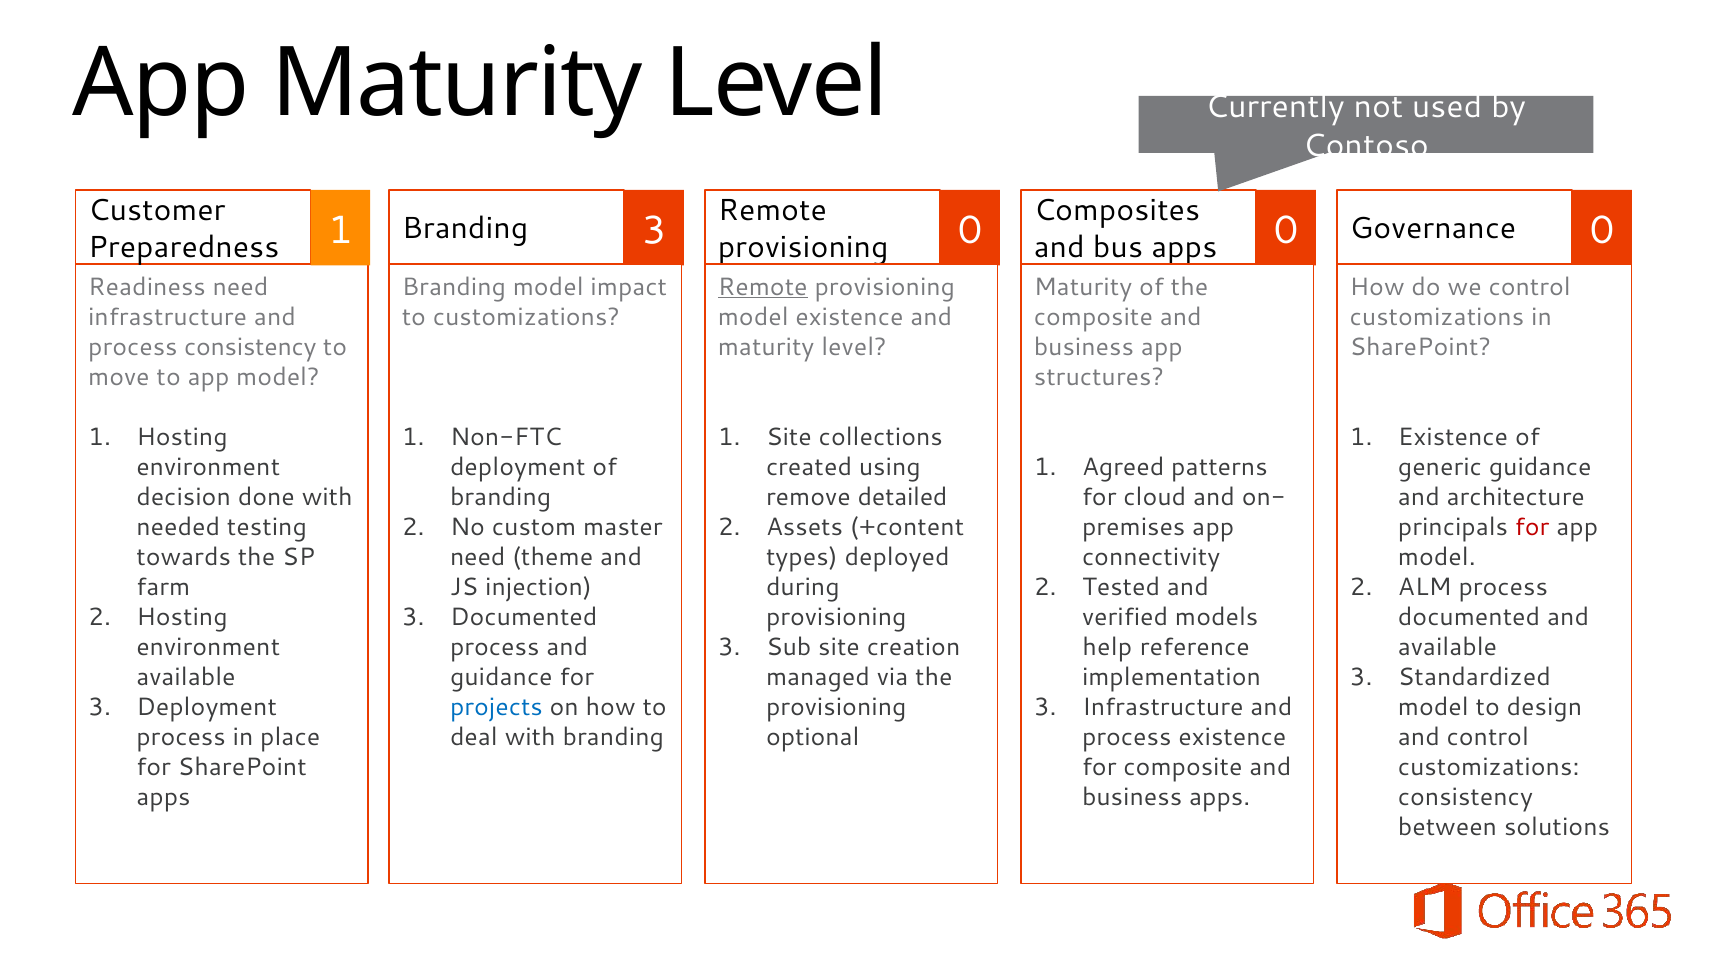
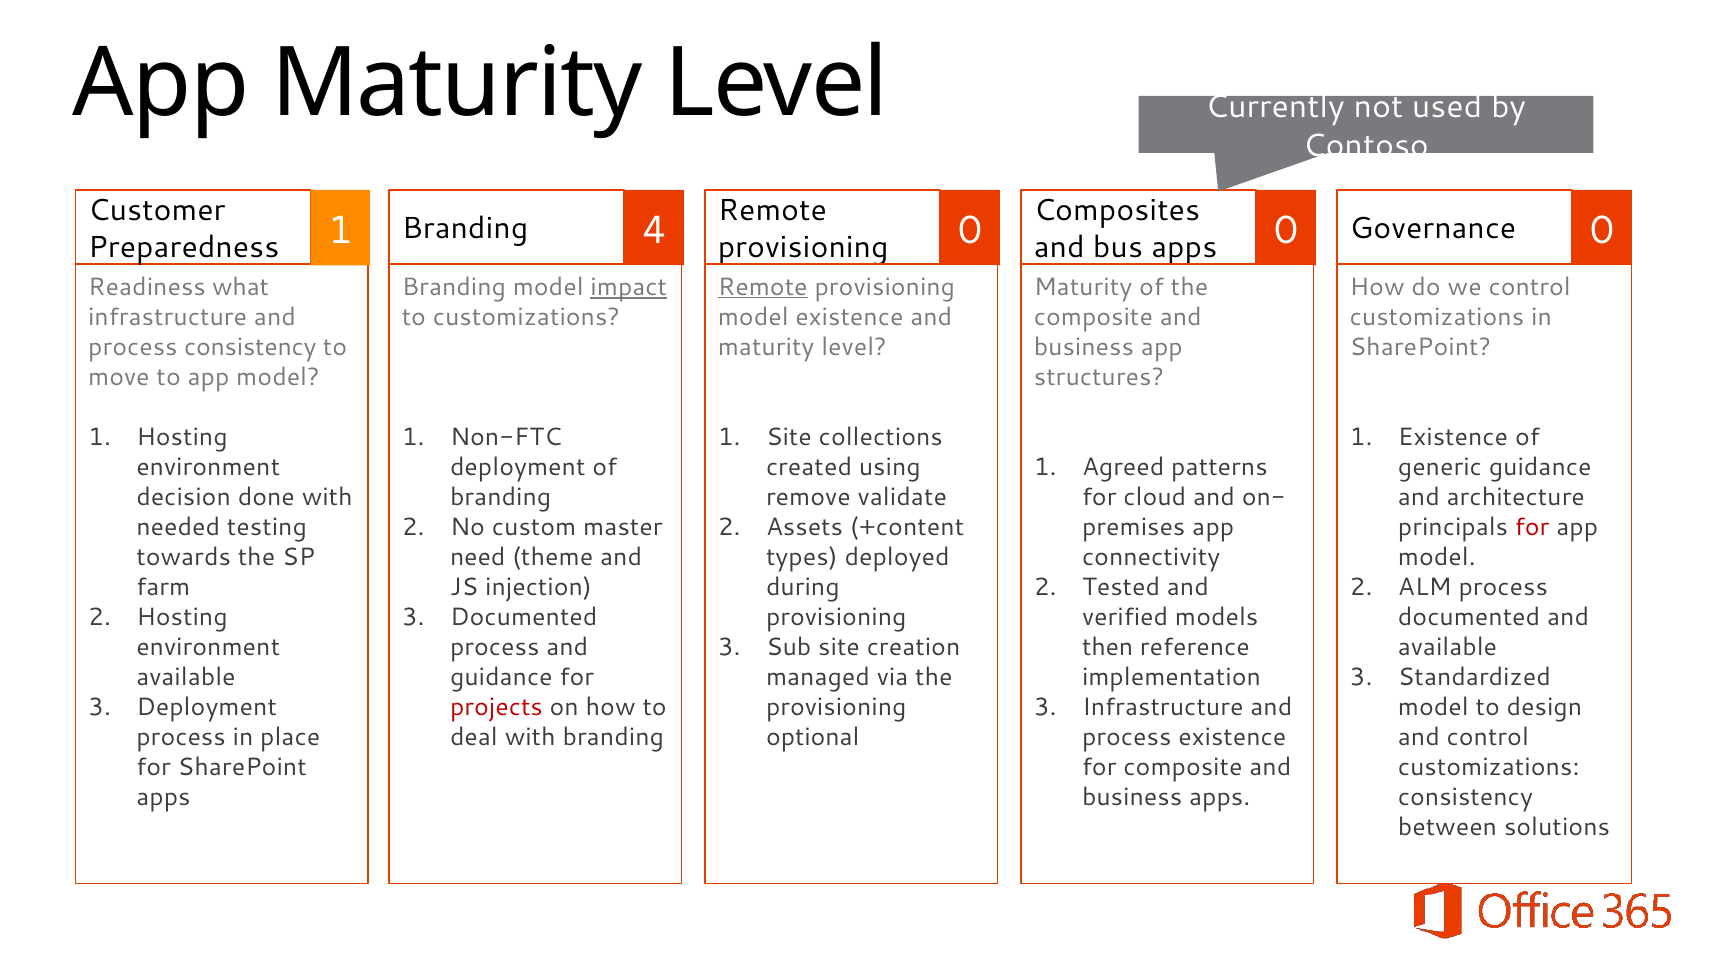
Branding 3: 3 -> 4 (654, 230)
Readiness need: need -> what (241, 287)
impact underline: none -> present (629, 287)
detailed: detailed -> validate (902, 497)
help: help -> then (1108, 647)
projects colour: blue -> red (496, 707)
